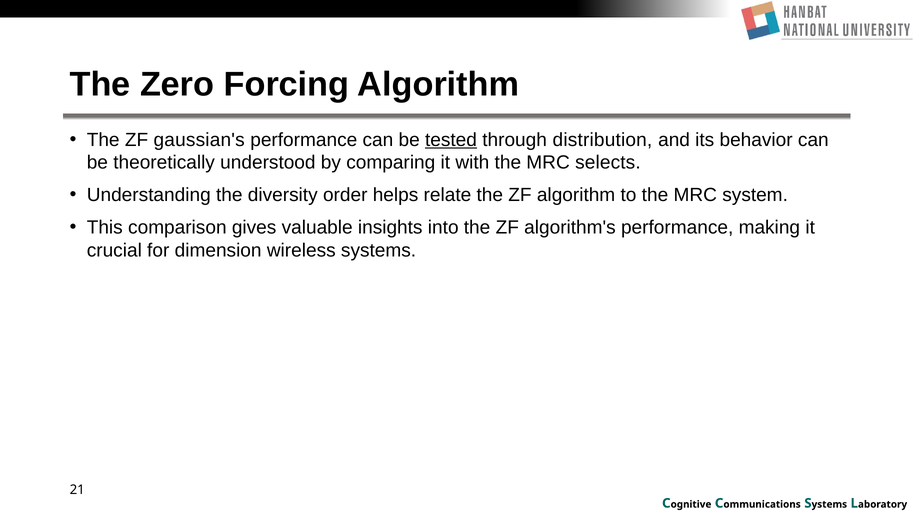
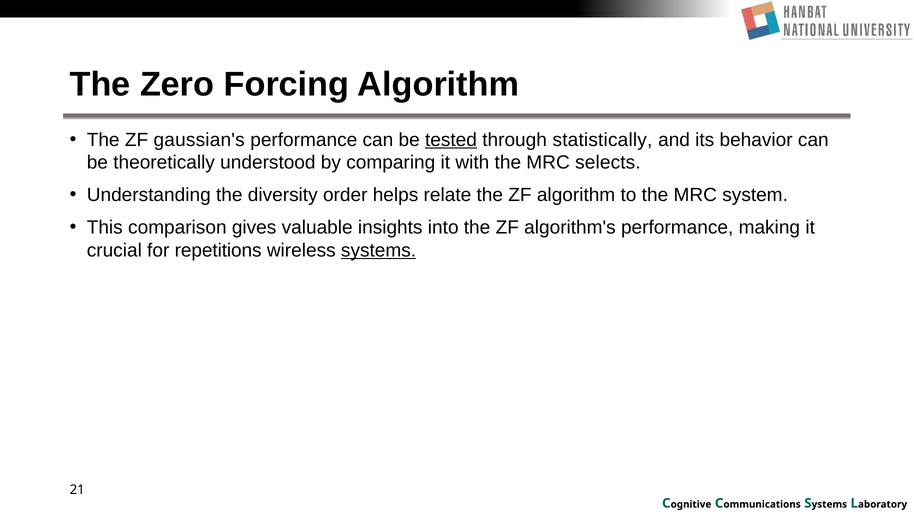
distribution: distribution -> statistically (602, 140)
dimension: dimension -> repetitions (218, 250)
systems underline: none -> present (379, 250)
